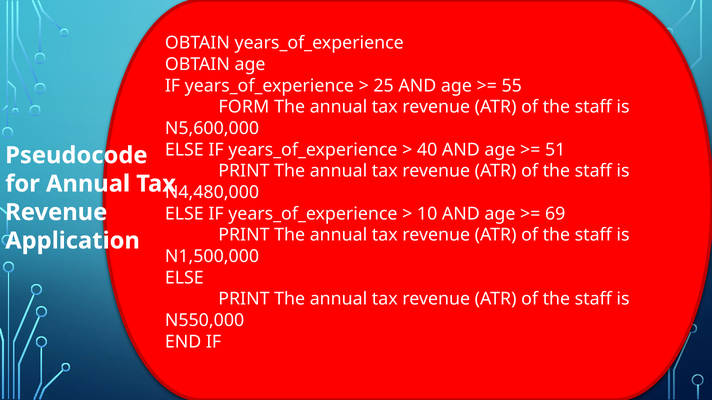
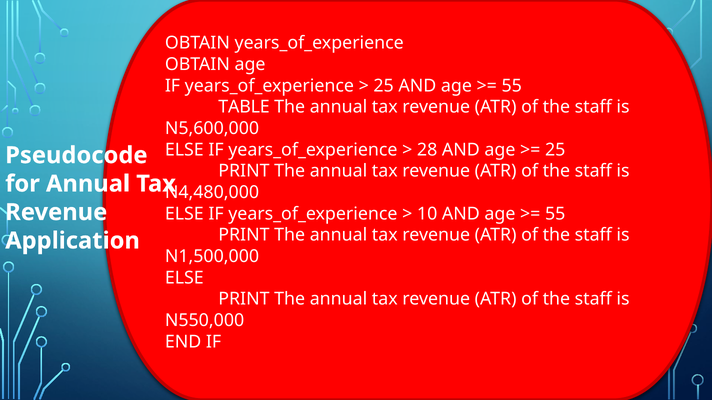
FORM: FORM -> TABLE (244, 107)
40: 40 -> 28 (427, 150)
51: 51 -> 25 (555, 150)
69: 69 -> 55 (555, 214)
